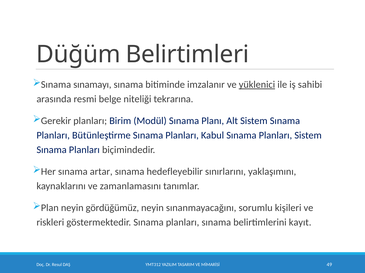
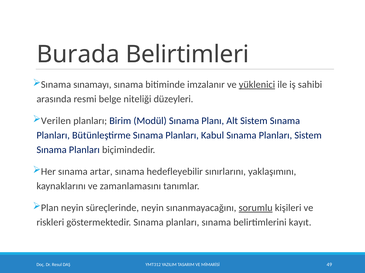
Düğüm: Düğüm -> Burada (78, 55)
tekrarına: tekrarına -> düzeyleri (173, 99)
Gerekir: Gerekir -> Verilen (56, 121)
gördüğümüz: gördüğümüz -> süreçlerinde (112, 208)
sorumlu underline: none -> present (256, 208)
